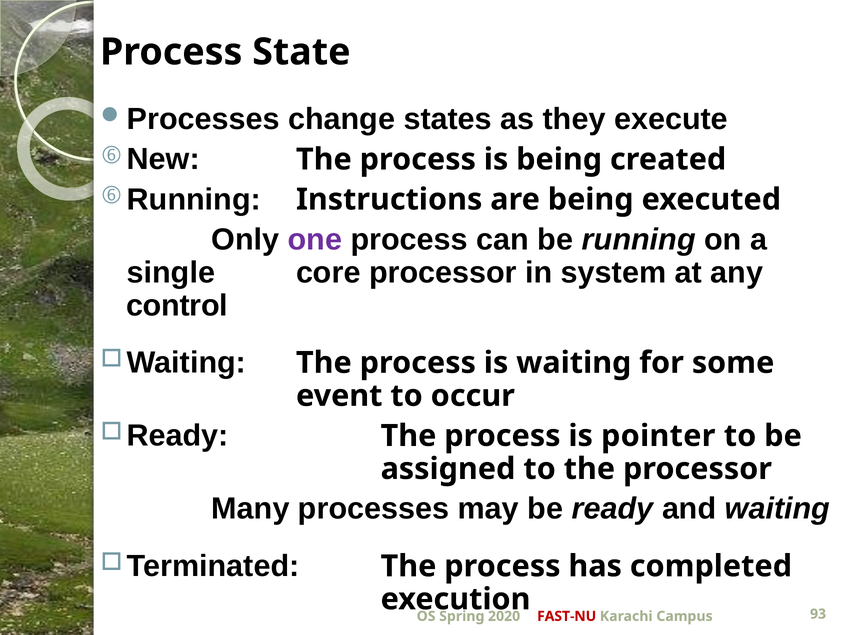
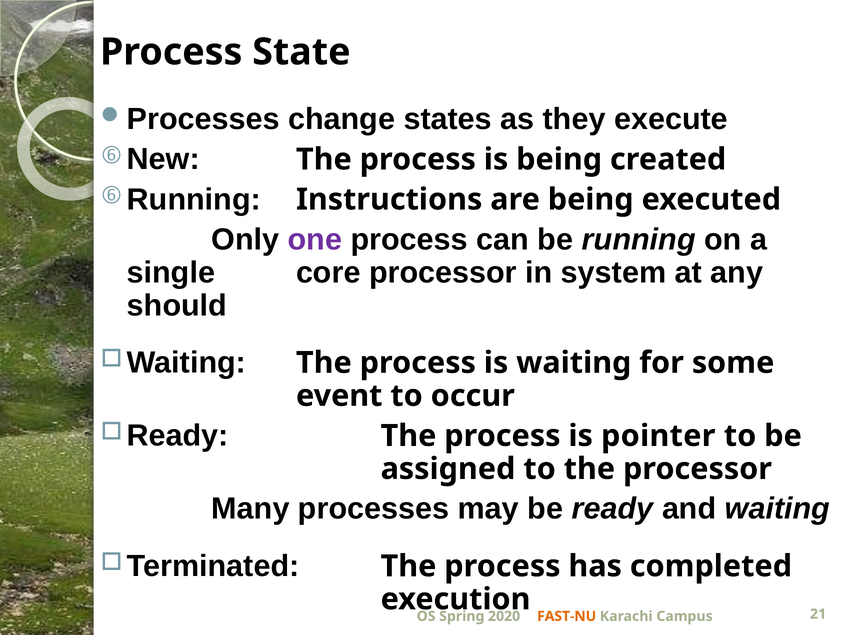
control: control -> should (177, 305)
FAST-NU colour: red -> orange (567, 616)
93: 93 -> 21 (818, 613)
